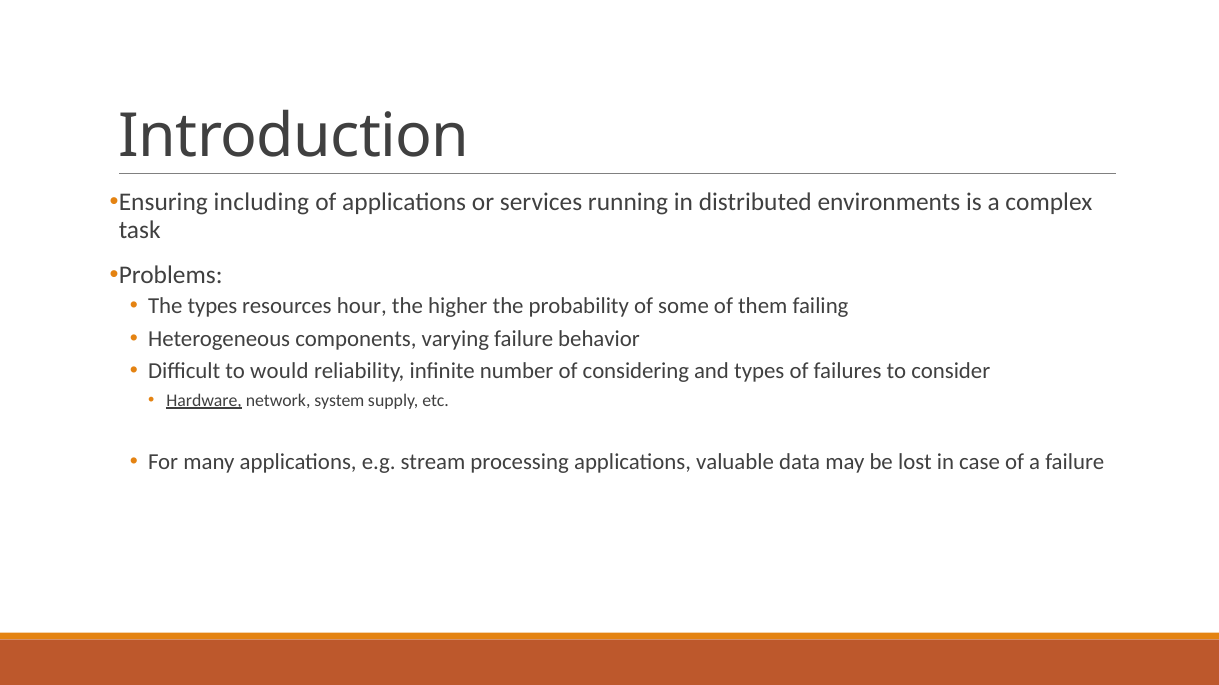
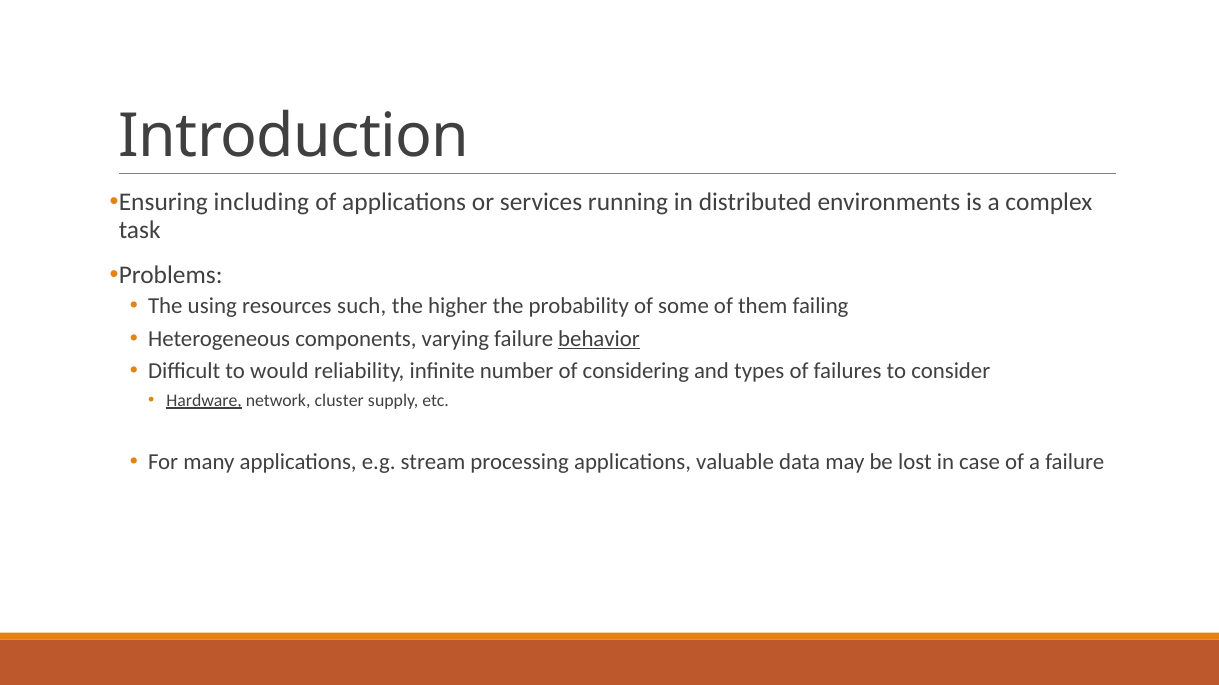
The types: types -> using (212, 307)
hour: hour -> such (362, 307)
behavior underline: none -> present (599, 339)
system: system -> cluster (339, 401)
